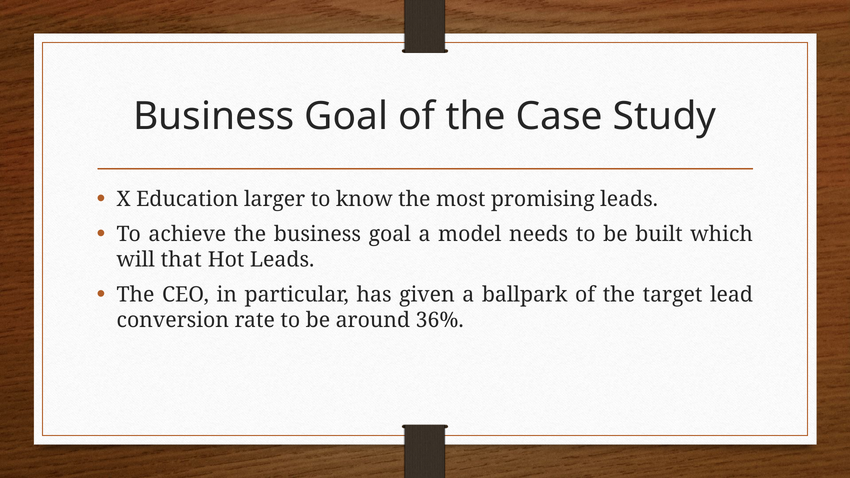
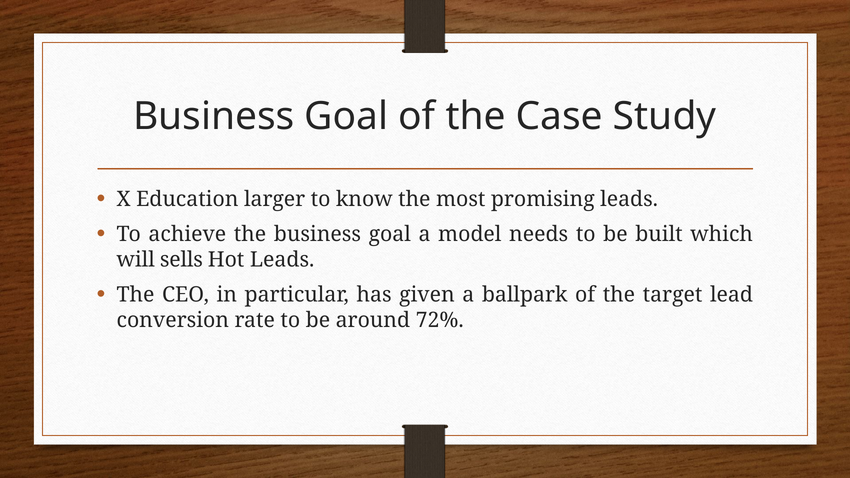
that: that -> sells (181, 260)
36%: 36% -> 72% (440, 320)
